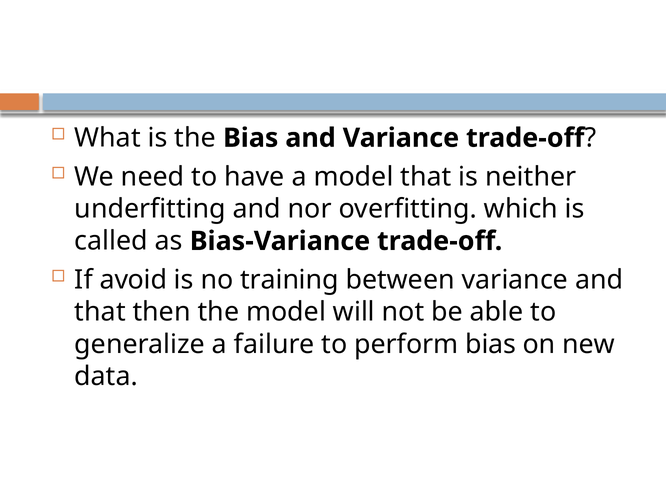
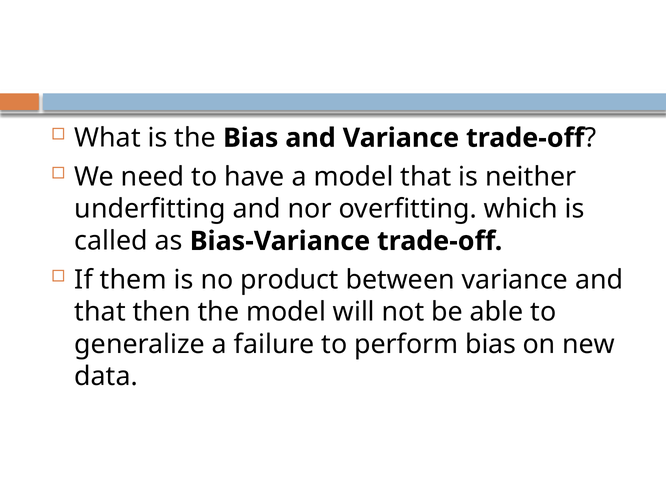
avoid: avoid -> them (133, 280)
training: training -> product (290, 280)
